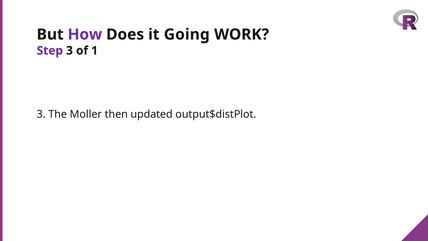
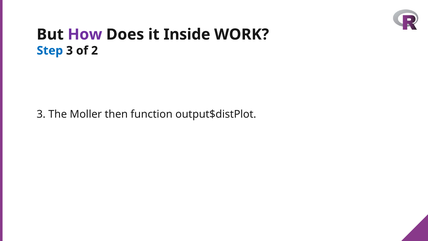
Going: Going -> Inside (187, 34)
Step colour: purple -> blue (50, 51)
1: 1 -> 2 (95, 51)
updated: updated -> function (152, 114)
